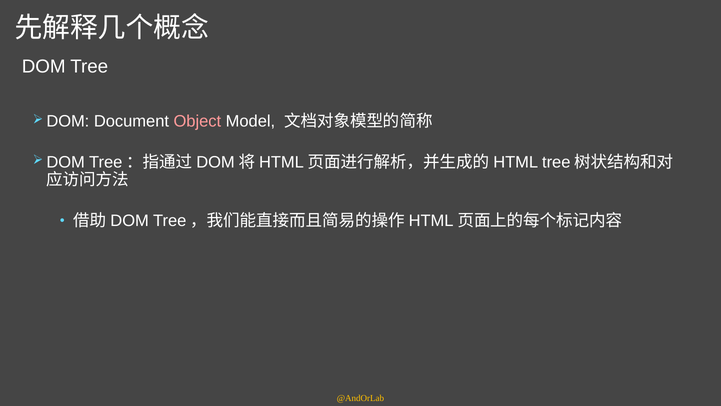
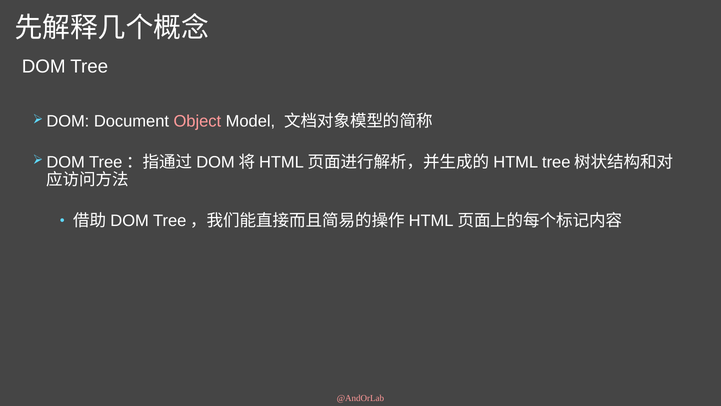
@AndOrLab colour: yellow -> pink (360, 398)
